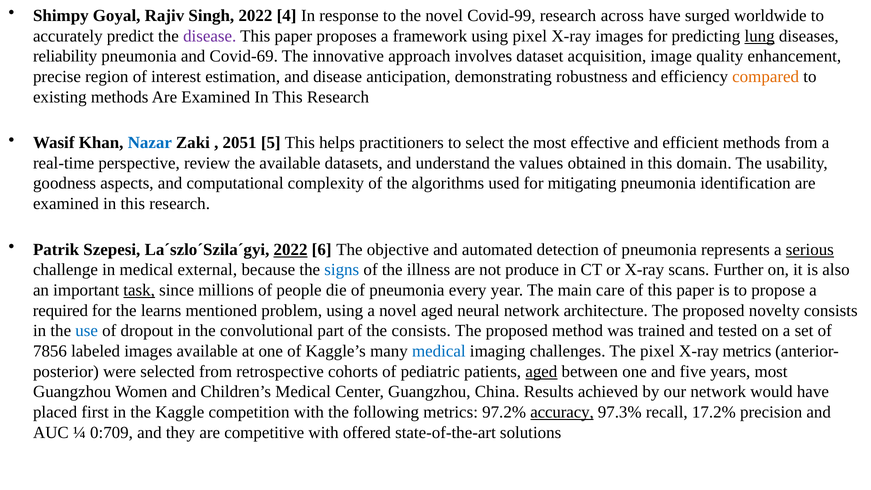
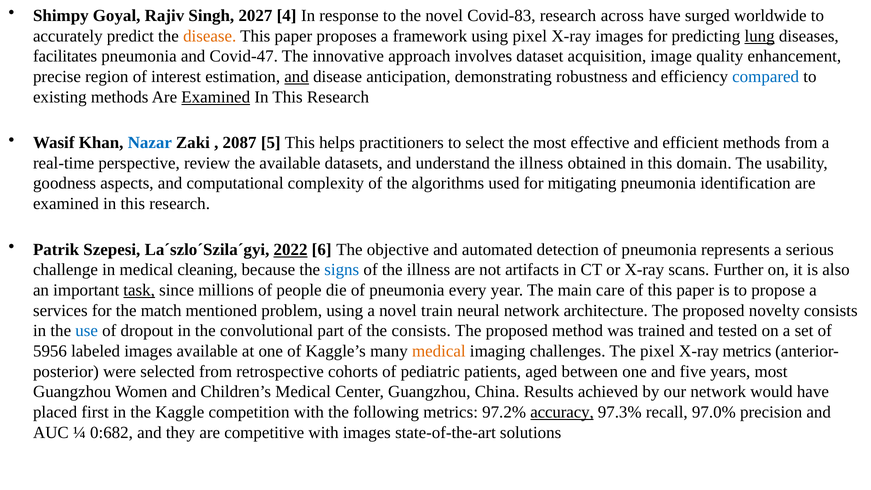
Singh 2022: 2022 -> 2027 (255, 16)
Covid-99: Covid-99 -> Covid-83 (501, 16)
disease colour: purple -> orange (210, 36)
reliability: reliability -> facilitates (65, 56)
Covid-69: Covid-69 -> Covid-47 (244, 56)
and underline: none -> present (297, 77)
compared colour: orange -> blue (766, 77)
Examined underline: none -> present (216, 97)
2051: 2051 -> 2087 (240, 143)
understand the values: values -> illness (541, 163)
serious underline: present -> none (810, 249)
external: external -> cleaning (207, 270)
produce: produce -> artifacts (532, 270)
required: required -> services (60, 310)
learns: learns -> match (161, 310)
novel aged: aged -> train (437, 310)
7856: 7856 -> 5956 (50, 351)
medical colour: blue -> orange (439, 351)
aged underline: present -> none (541, 371)
17.2%: 17.2% -> 97.0% (714, 412)
0:709: 0:709 -> 0:682 (111, 432)
with offered: offered -> images (367, 432)
